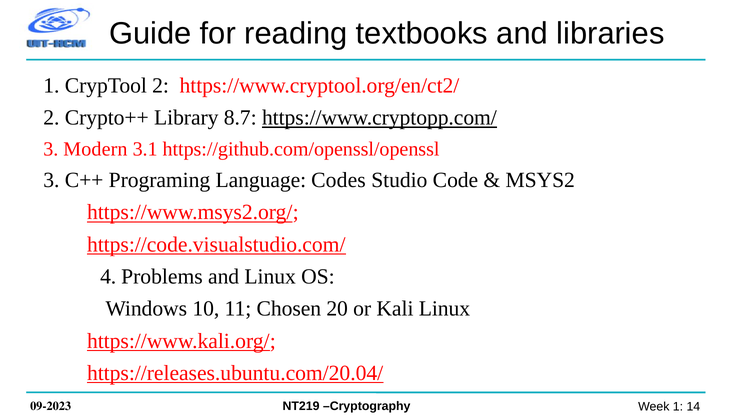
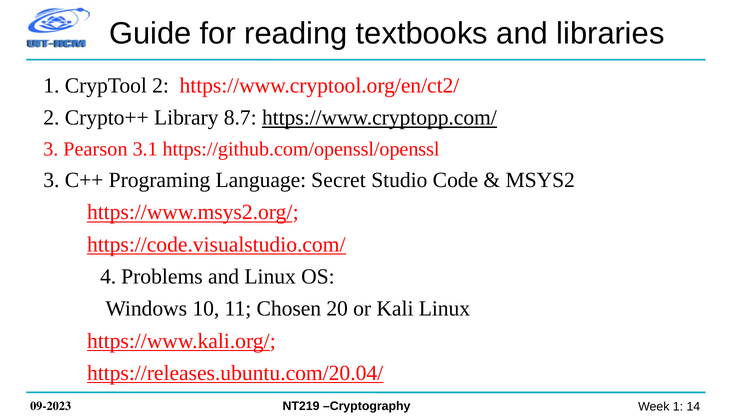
Modern: Modern -> Pearson (95, 149)
Codes: Codes -> Secret (338, 180)
